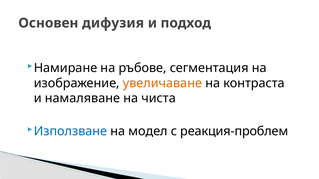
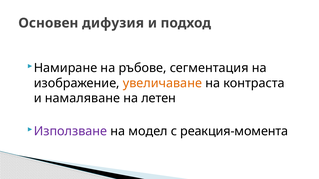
чиста: чиста -> летен (159, 99)
Използване colour: blue -> purple (71, 131)
реакция-проблем: реакция-проблем -> реакция-момента (234, 131)
